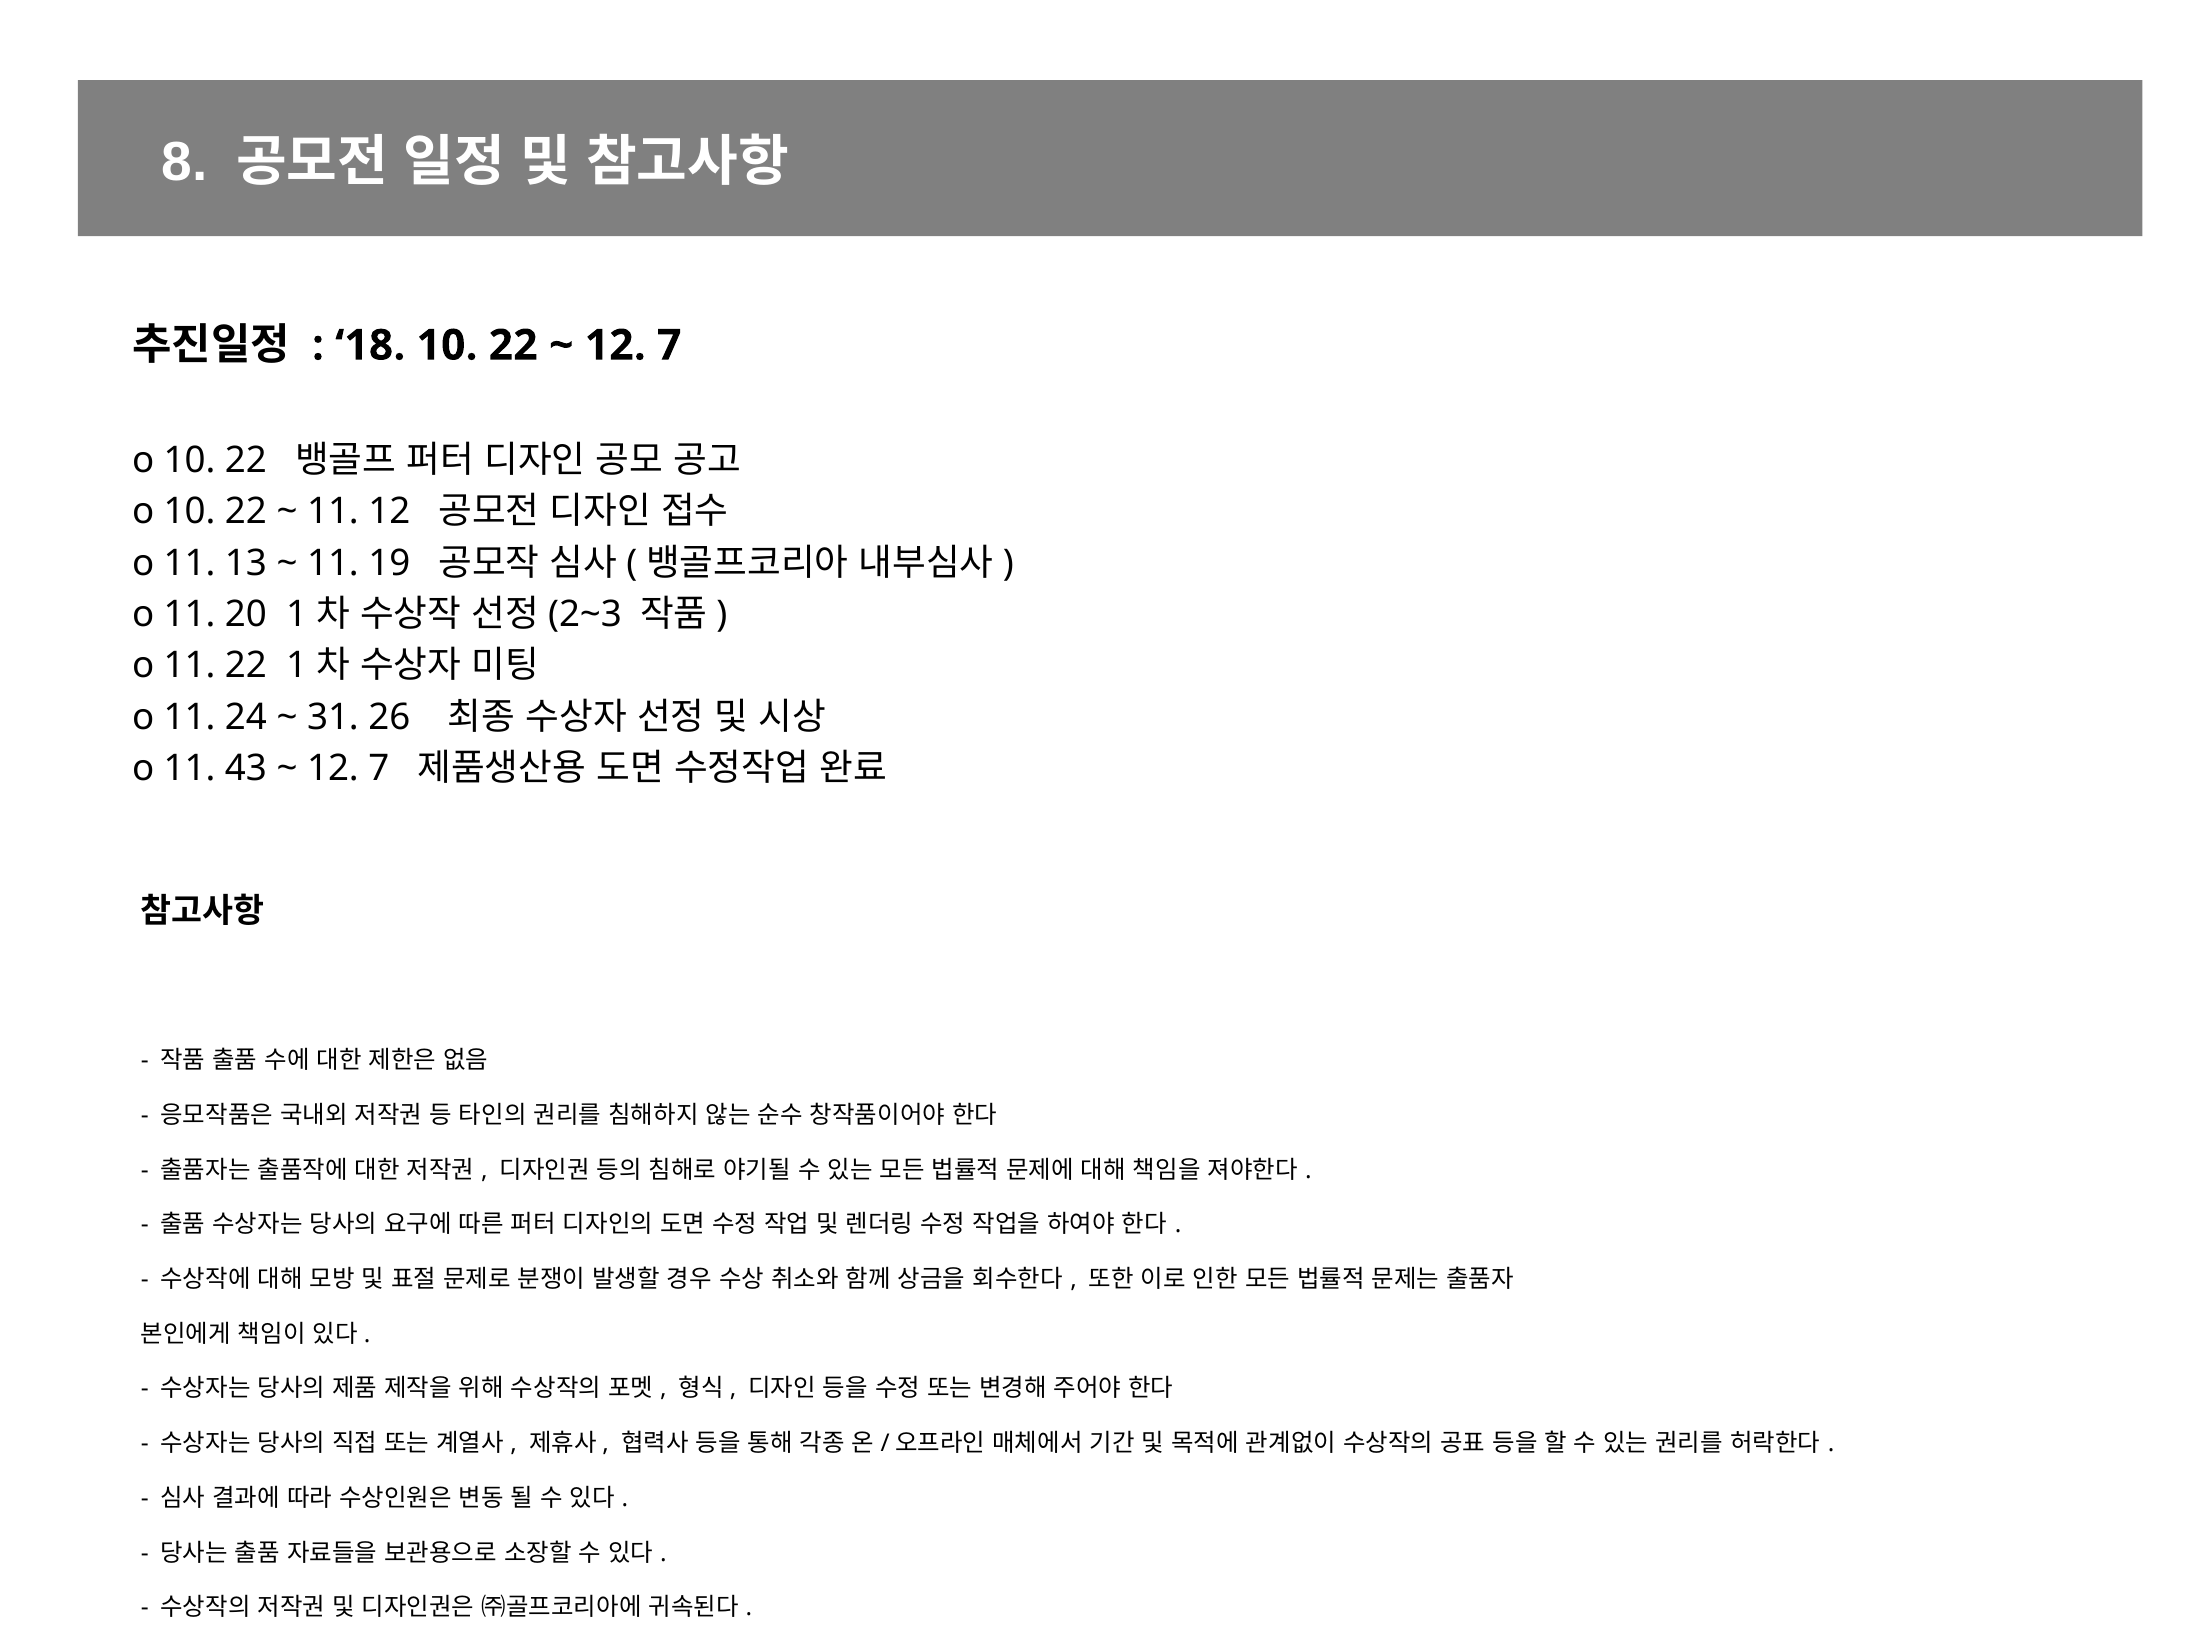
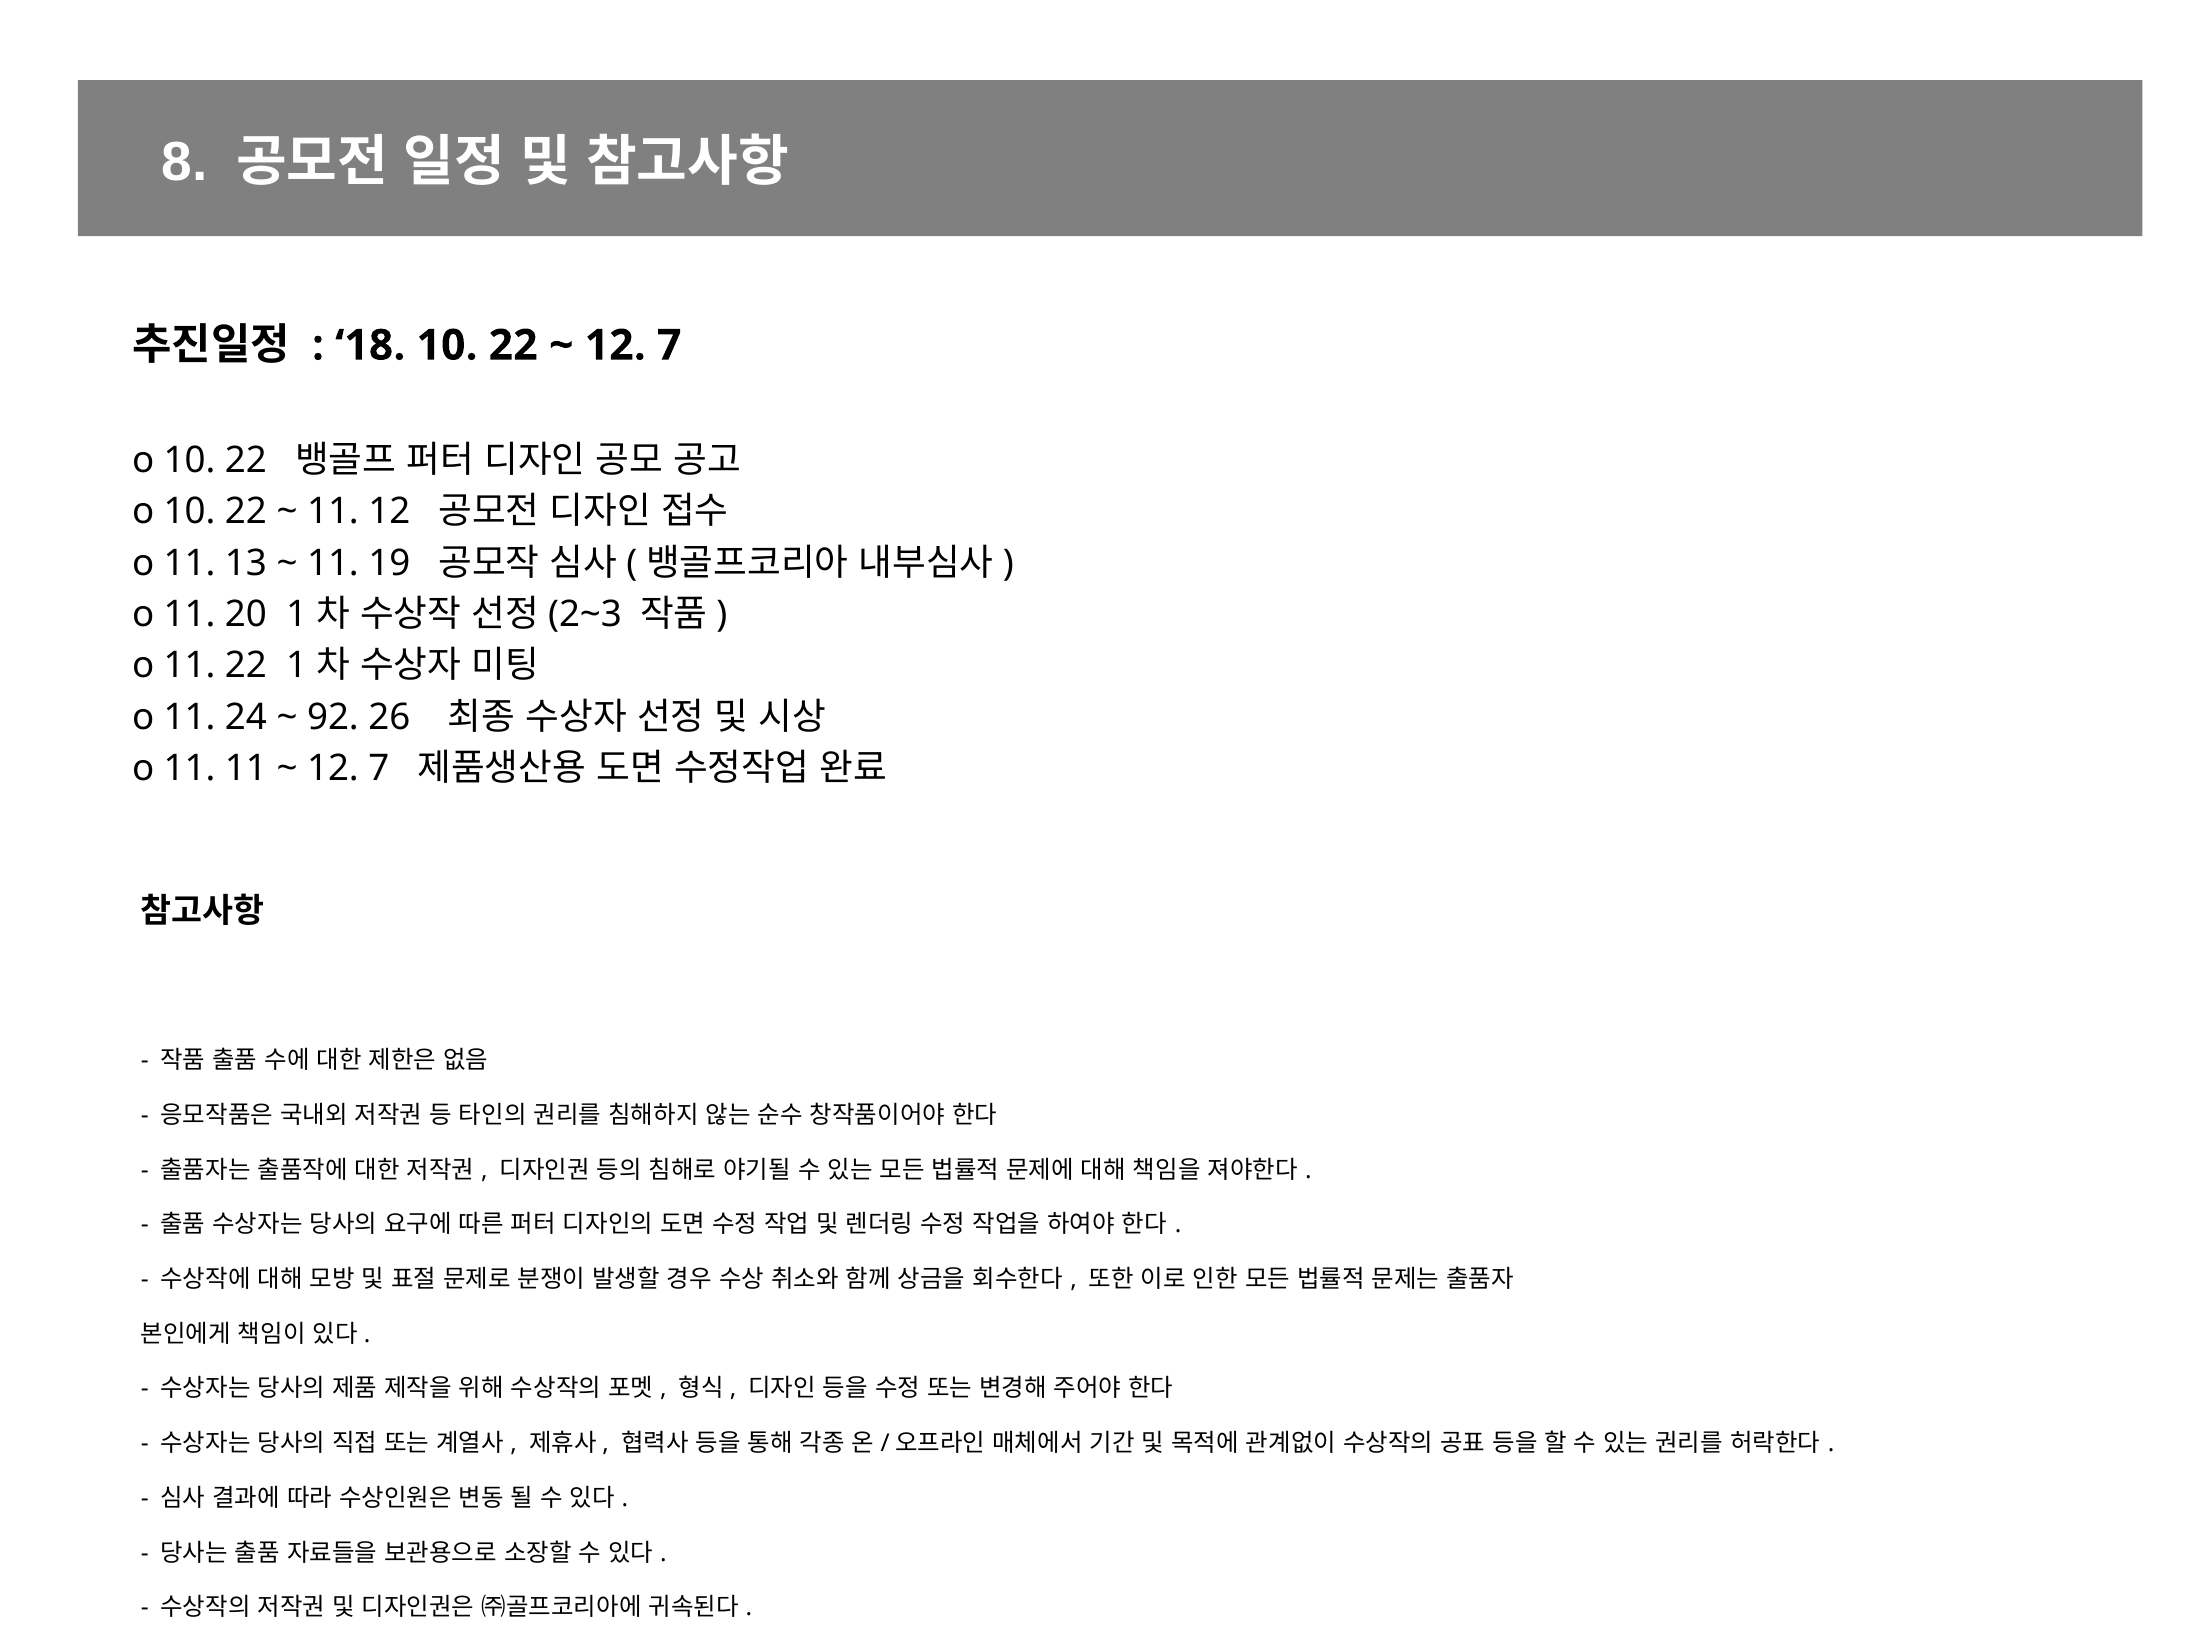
31: 31 -> 92 (333, 717)
11 43: 43 -> 11 (246, 769)
